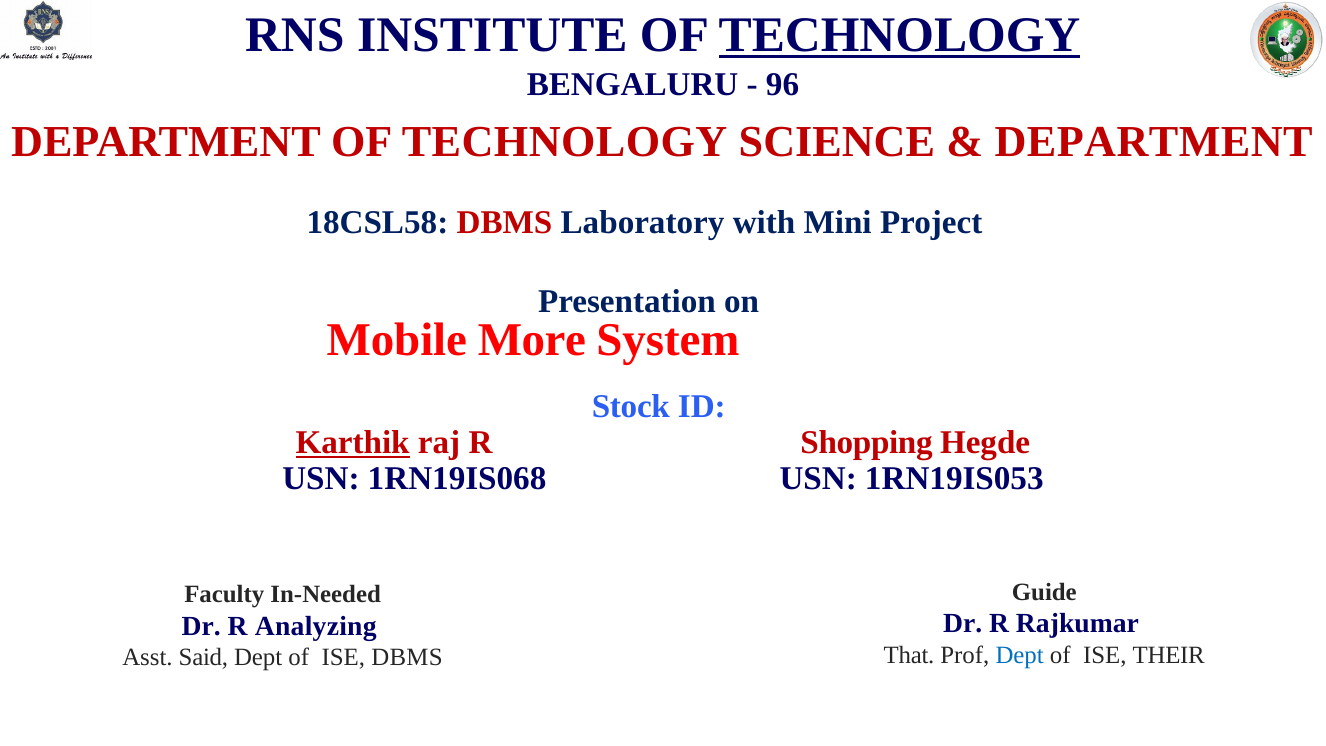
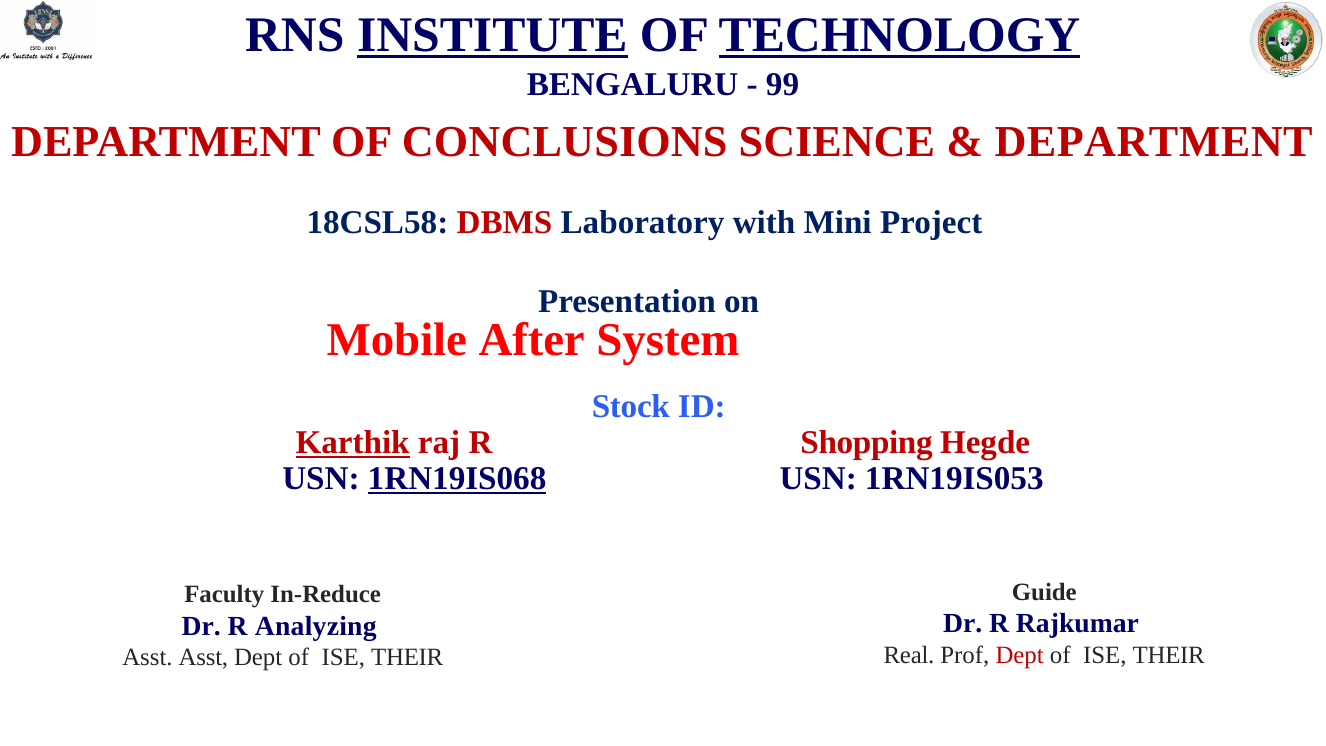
INSTITUTE underline: none -> present (492, 35)
96: 96 -> 99 (783, 84)
DEPARTMENT OF TECHNOLOGY: TECHNOLOGY -> CONCLUSIONS (565, 142)
More: More -> After (532, 340)
1RN19IS068 underline: none -> present (457, 479)
In-Needed: In-Needed -> In-Reduce (326, 595)
That: That -> Real (909, 655)
Dept colour: blue -> red (1020, 655)
Asst Said: Said -> Asst (203, 658)
DBMS: DBMS -> THEIR (407, 658)
